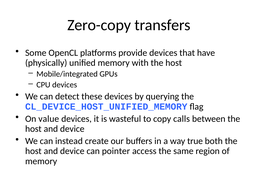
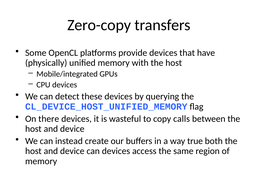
value: value -> there (49, 118)
can pointer: pointer -> devices (116, 151)
